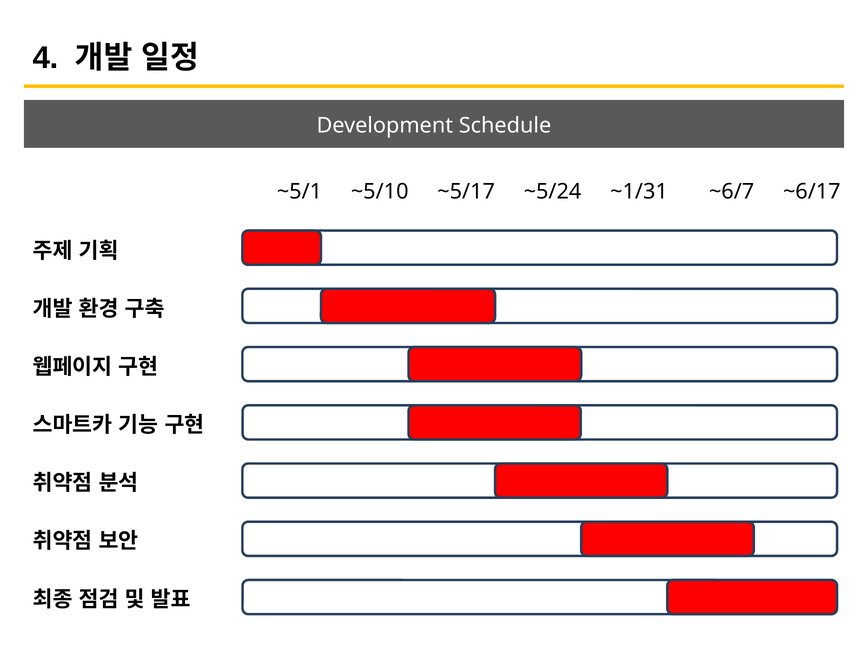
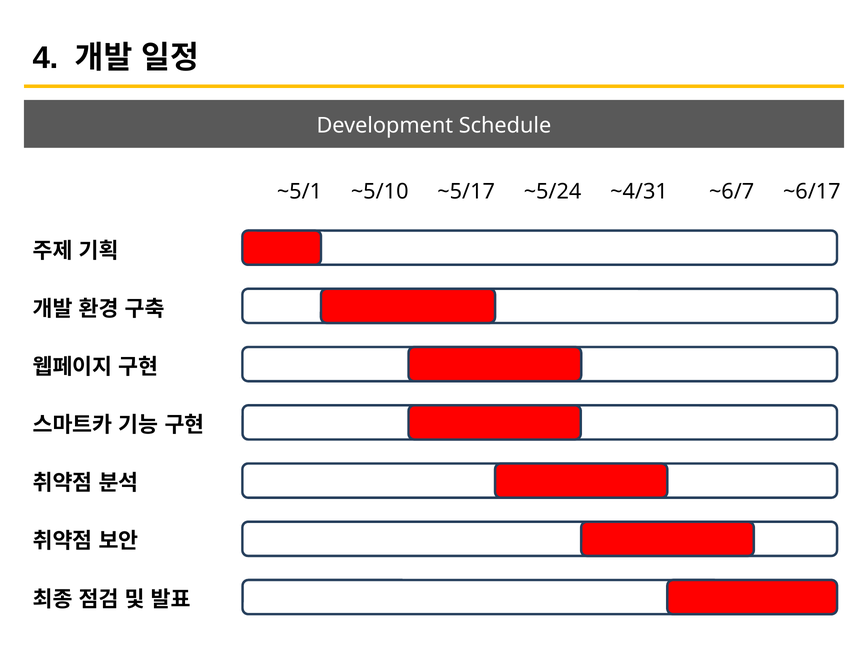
~1/31: ~1/31 -> ~4/31 (639, 192)
